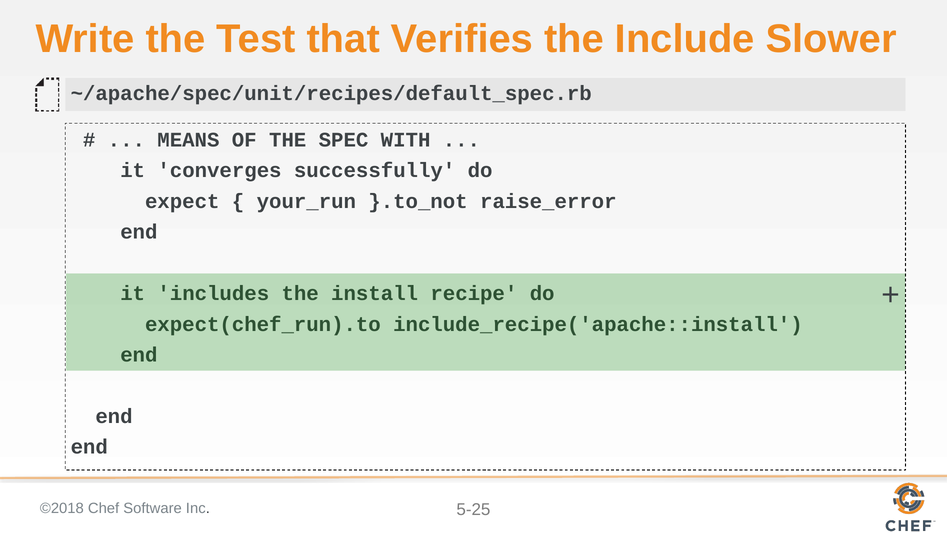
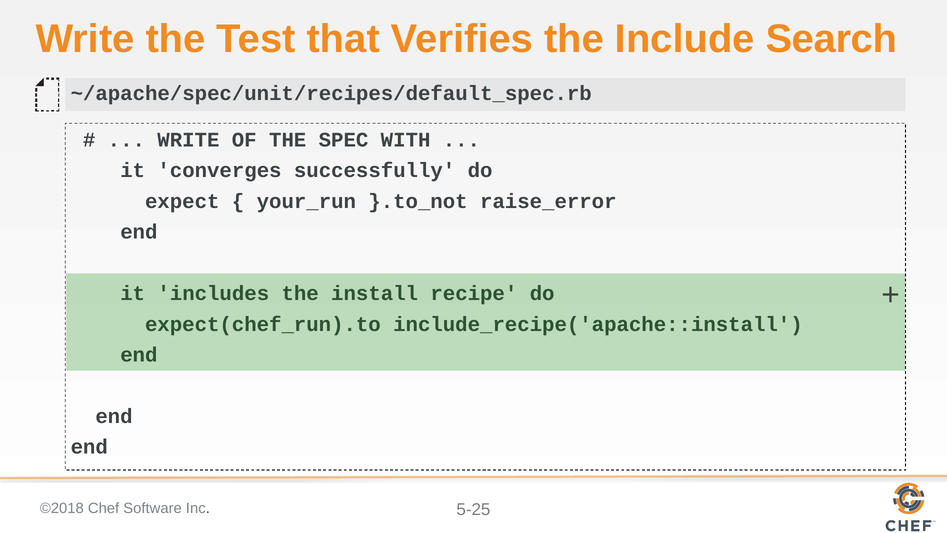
Slower: Slower -> Search (831, 39)
MEANS: MEANS -> WRITE (188, 140)
